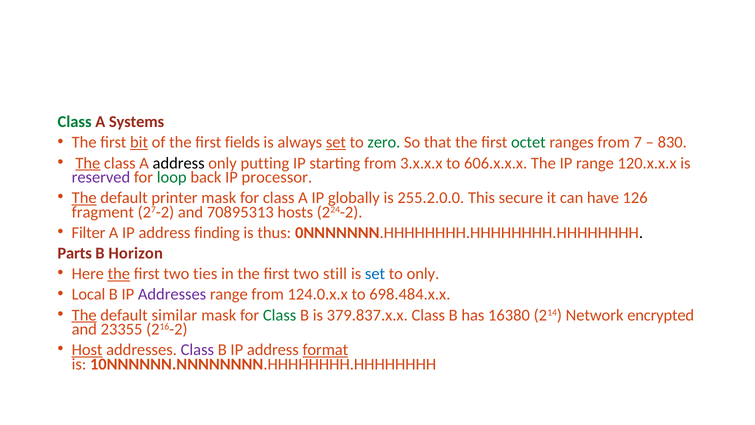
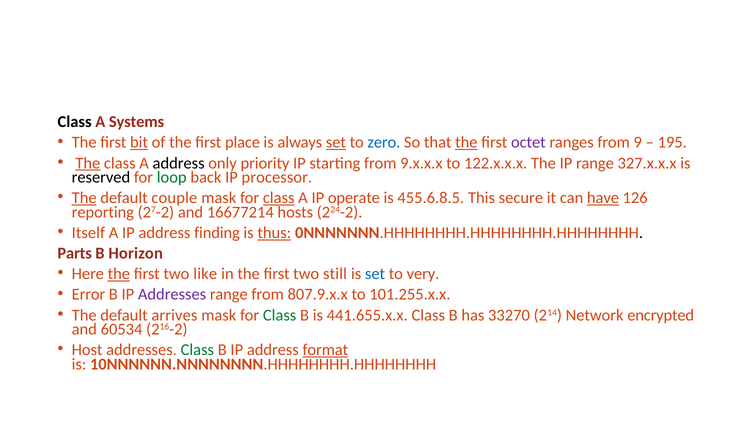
Class colour: green -> black (75, 122)
fields: fields -> place (243, 142)
zero colour: green -> blue (384, 142)
the underline: none -> present (466, 142)
octet colour: green -> purple (528, 142)
7: 7 -> 9 (638, 142)
830: 830 -> 195 (672, 142)
putting: putting -> priority (265, 163)
3.x.x.x: 3.x.x.x -> 9.x.x.x (421, 163)
606.x.x.x: 606.x.x.x -> 122.x.x.x (496, 163)
120.x.x.x: 120.x.x.x -> 327.x.x.x (647, 163)
reserved colour: purple -> black (101, 177)
printer: printer -> couple (174, 198)
class underline: none -> present (279, 198)
globally: globally -> operate (354, 198)
255.2.0.0: 255.2.0.0 -> 455.6.8.5 (431, 198)
have underline: none -> present (603, 198)
fragment: fragment -> reporting (103, 212)
70895313: 70895313 -> 16677214 (240, 212)
Filter: Filter -> Itself (88, 233)
thus underline: none -> present (274, 233)
ties: ties -> like (205, 274)
to only: only -> very (423, 274)
Local: Local -> Error (88, 294)
124.0.x.x: 124.0.x.x -> 807.9.x.x (318, 294)
698.484.x.x: 698.484.x.x -> 101.255.x.x (410, 294)
The underline: present -> none (84, 315)
similar: similar -> arrives (174, 315)
379.837.x.x: 379.837.x.x -> 441.655.x.x (367, 315)
16380: 16380 -> 33270 (509, 315)
23355: 23355 -> 60534 (122, 329)
Host underline: present -> none (87, 350)
Class colour: purple -> green (197, 350)
